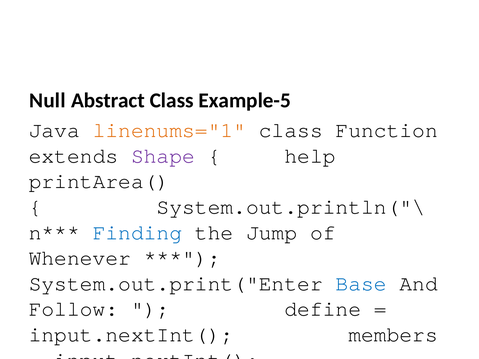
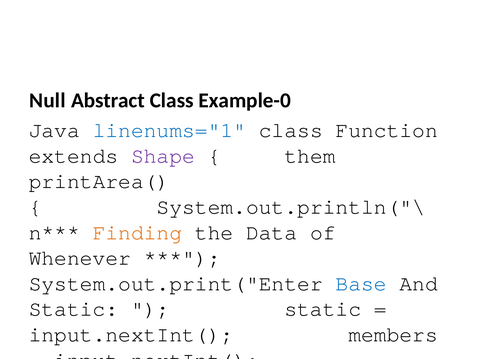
Example-5: Example-5 -> Example-0 (245, 100)
linenums="1 colour: orange -> blue (169, 130)
help: help -> them (310, 156)
Finding colour: blue -> orange (137, 233)
Jump: Jump -> Data (272, 233)
Follow: Follow -> Static (73, 309)
define: define -> static (323, 309)
